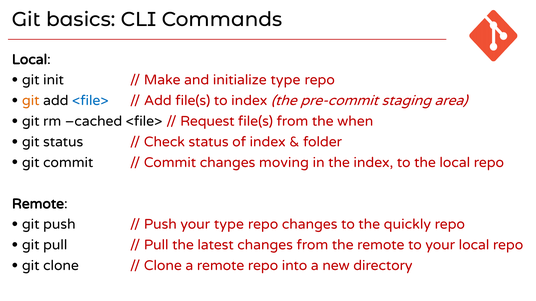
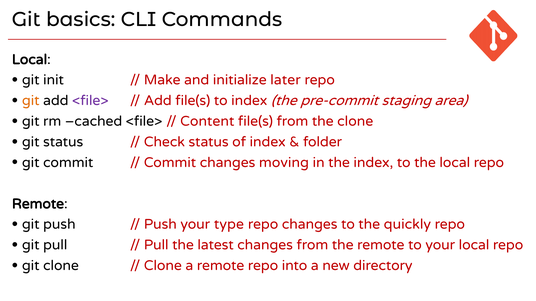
initialize type: type -> later (285, 80)
<file> colour: blue -> purple (90, 101)
Request: Request -> Content (207, 121)
the when: when -> clone (355, 121)
